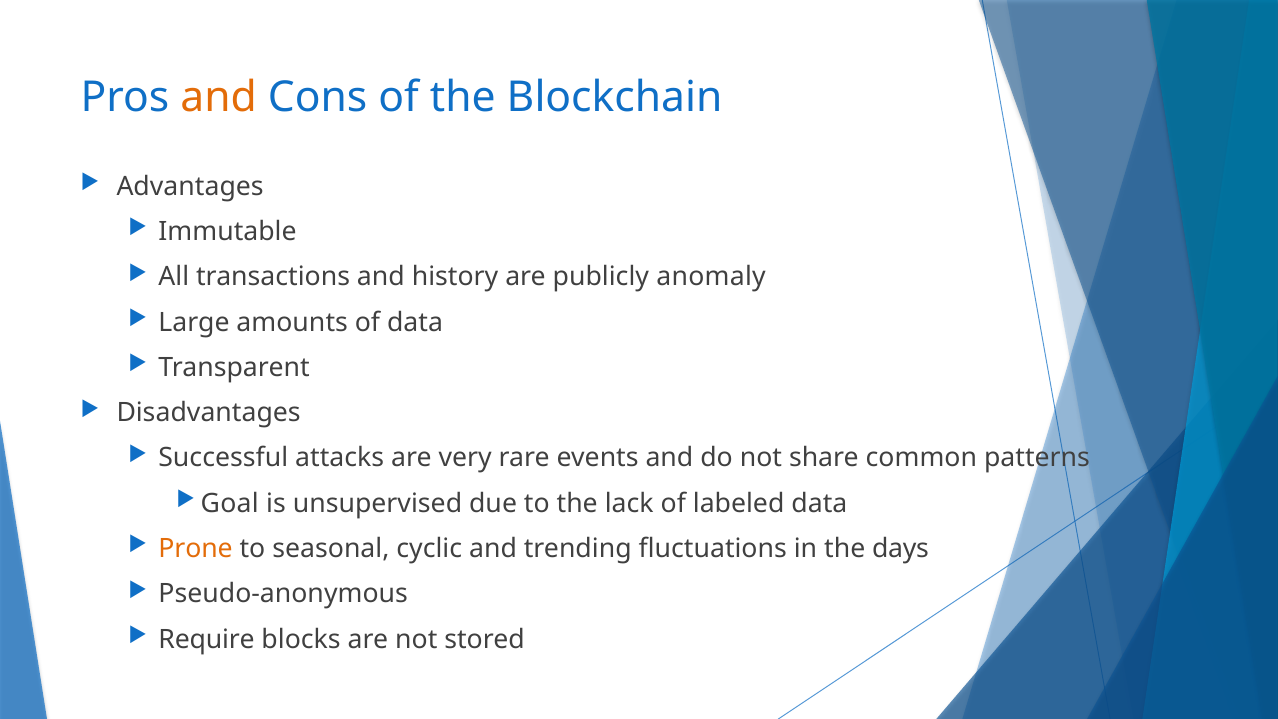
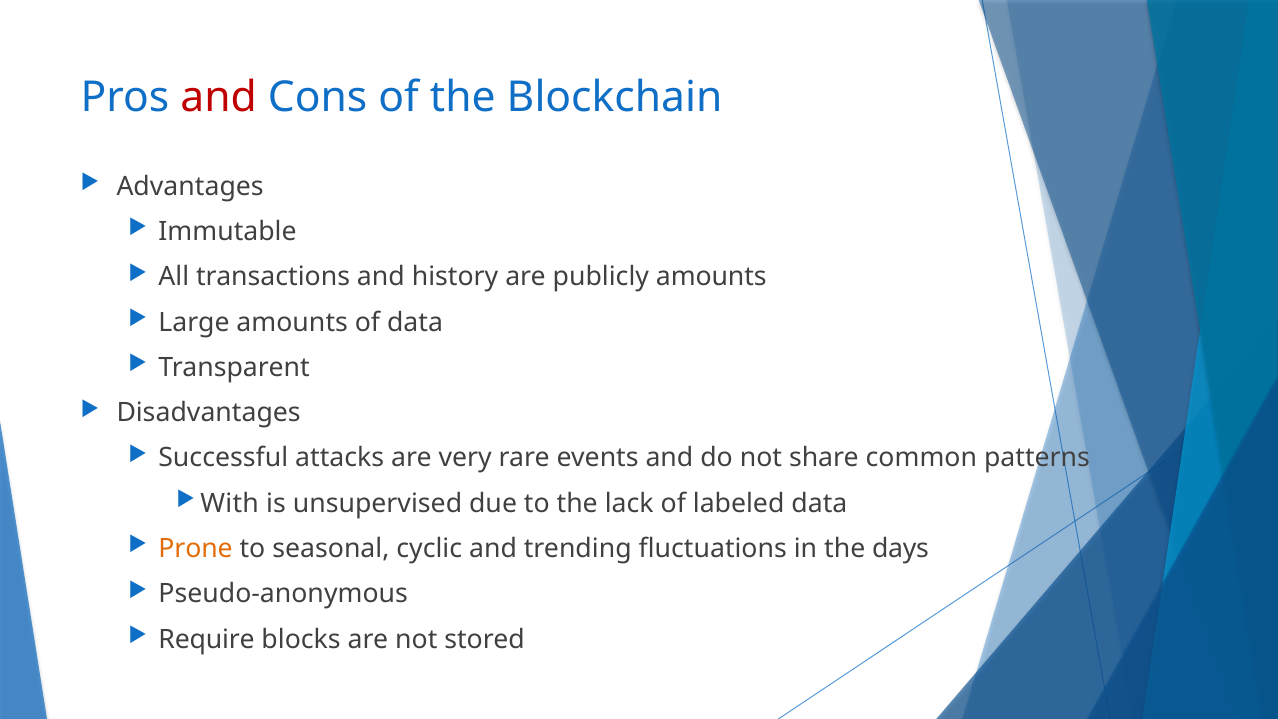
and colour: orange -> red (219, 97)
publicly anomaly: anomaly -> amounts (711, 277)
Goal: Goal -> With (230, 503)
